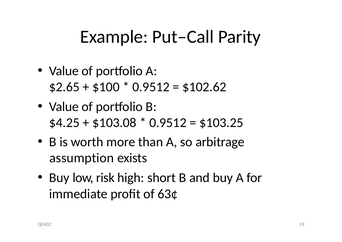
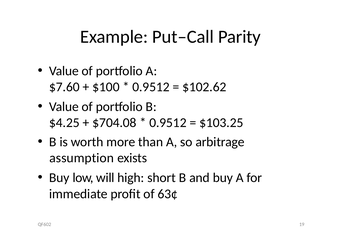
$2.65: $2.65 -> $7.60 (64, 87)
$103.08: $103.08 -> $704.08 (114, 123)
risk: risk -> will (105, 177)
